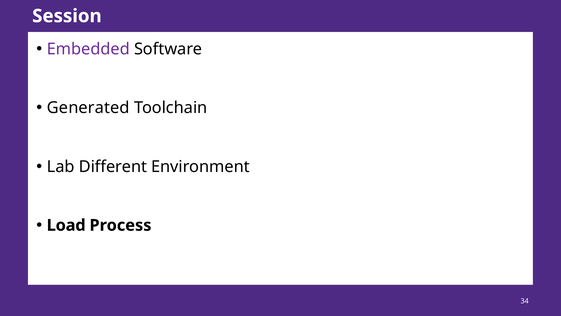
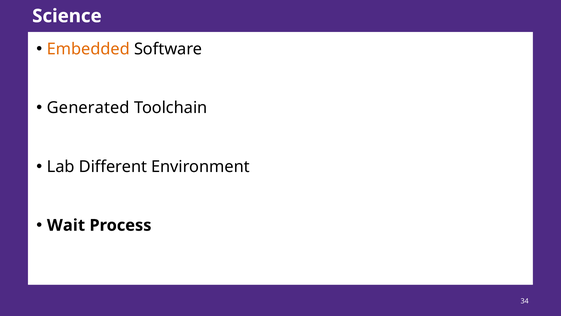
Session: Session -> Science (67, 16)
Embedded colour: purple -> orange (88, 49)
Load: Load -> Wait (66, 225)
